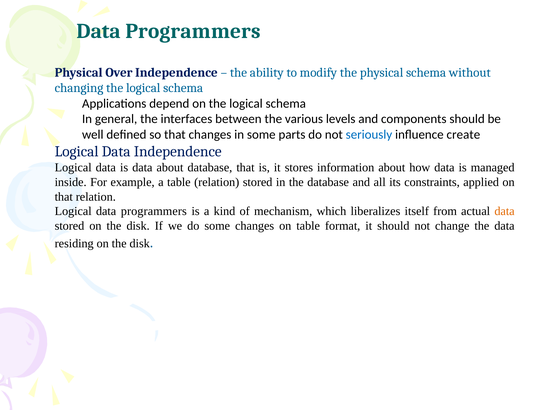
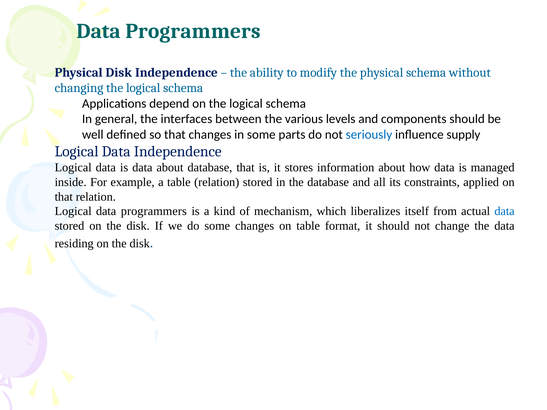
Physical Over: Over -> Disk (119, 72)
create: create -> supply (463, 134)
data colour: orange -> blue (504, 211)
